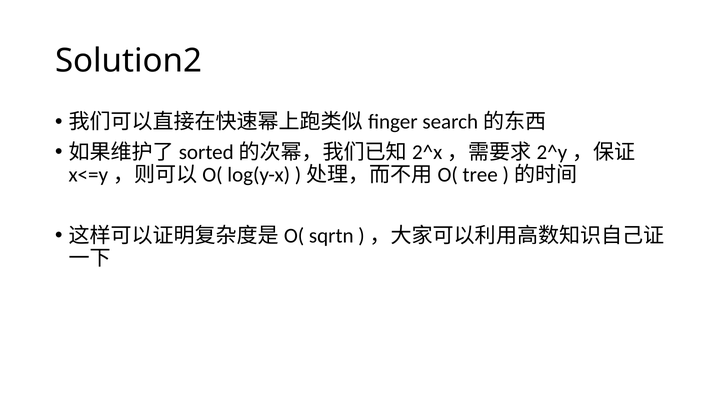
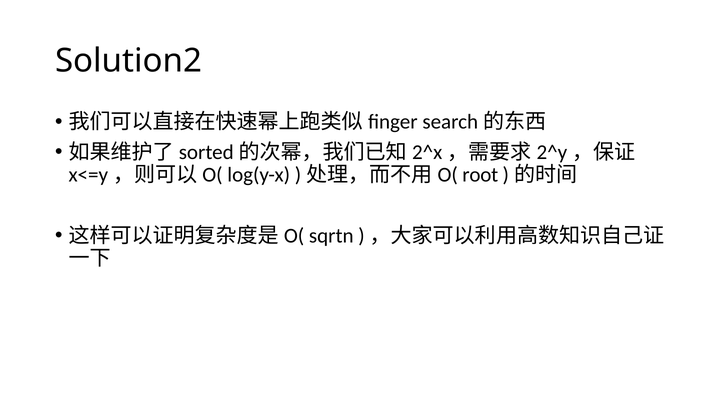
tree: tree -> root (480, 175)
